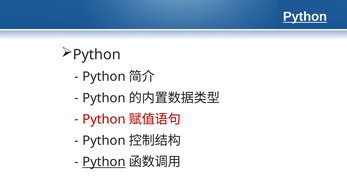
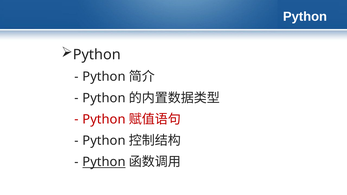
Python underline: present -> none (305, 17)
